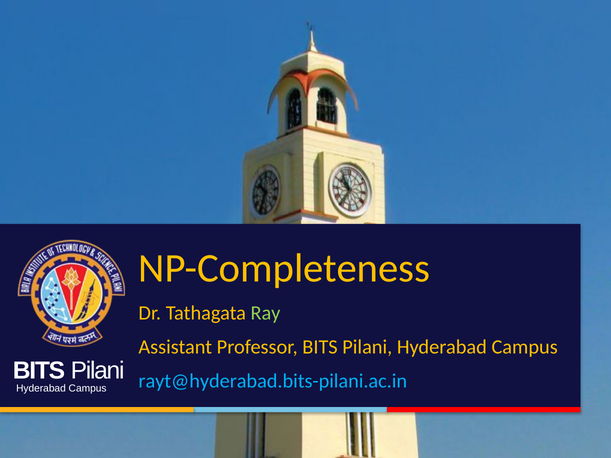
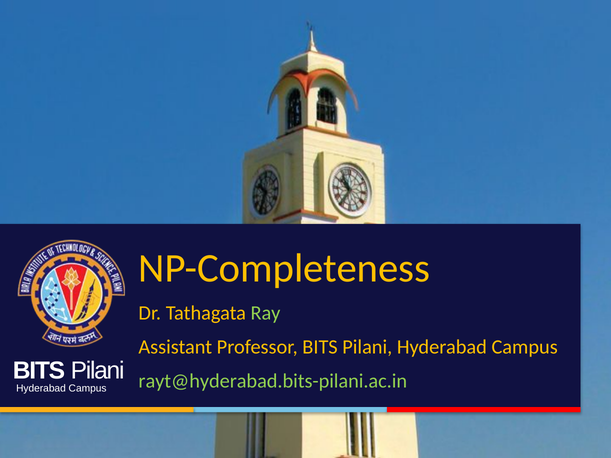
rayt@hyderabad.bits-pilani.ac.in colour: light blue -> light green (273, 381)
